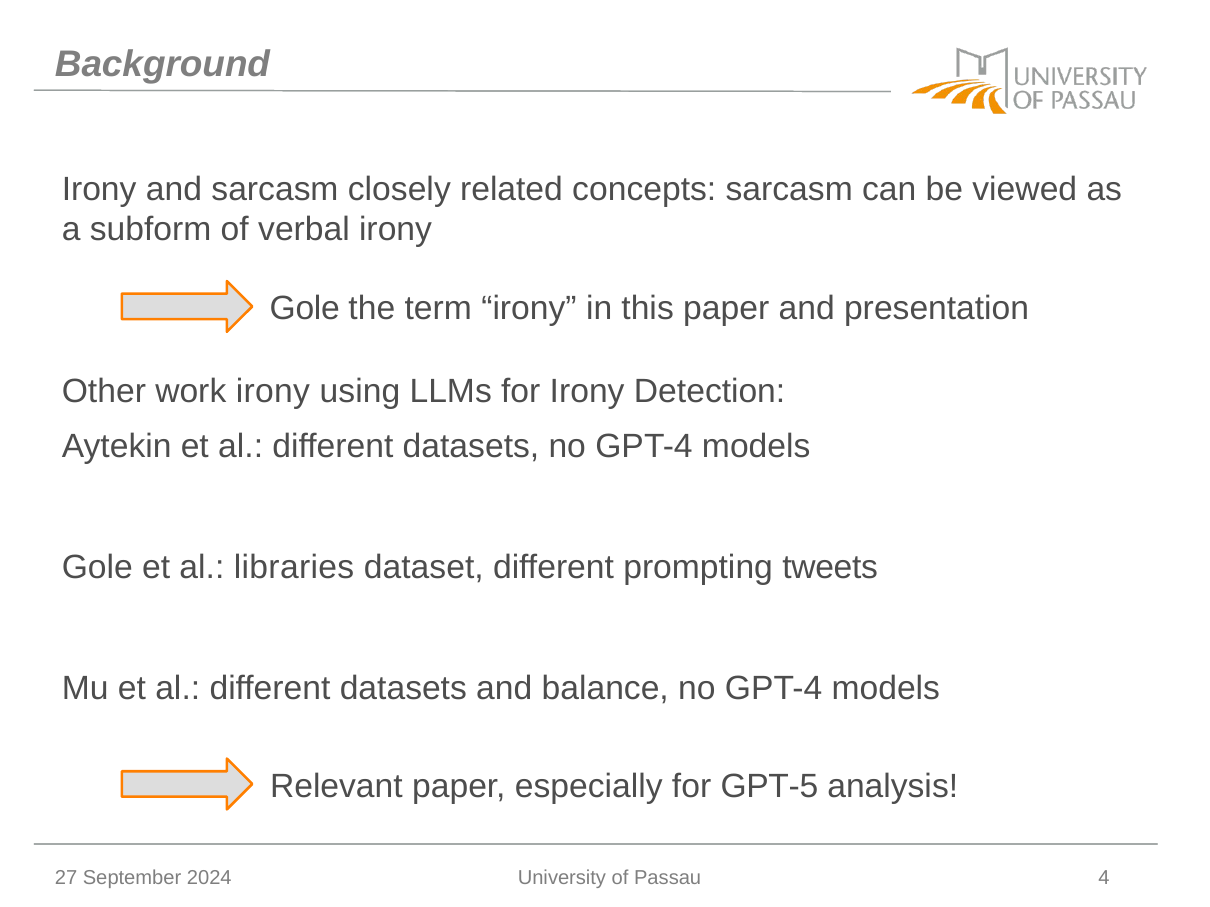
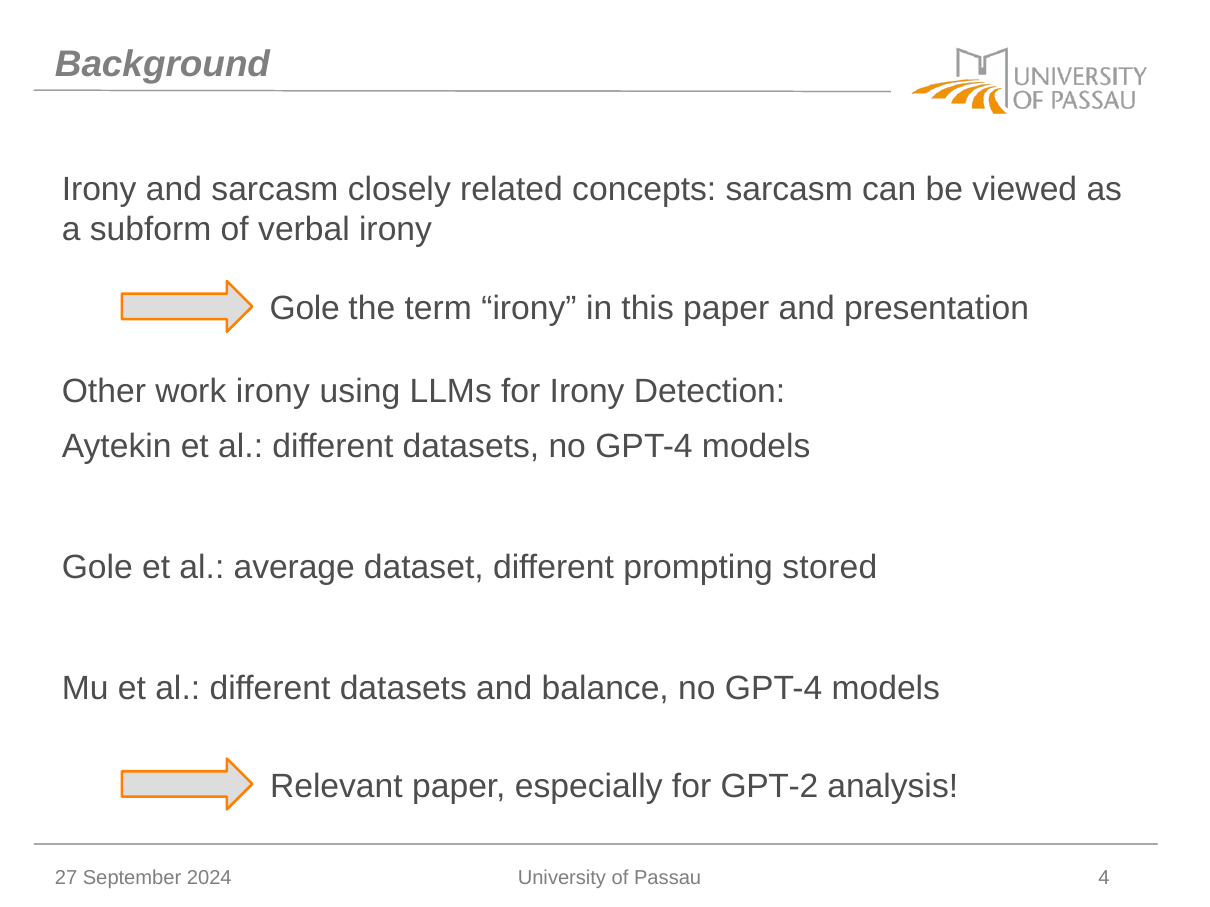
libraries: libraries -> average (294, 567)
tweets: tweets -> stored (830, 567)
GPT-5: GPT-5 -> GPT-2 (769, 787)
